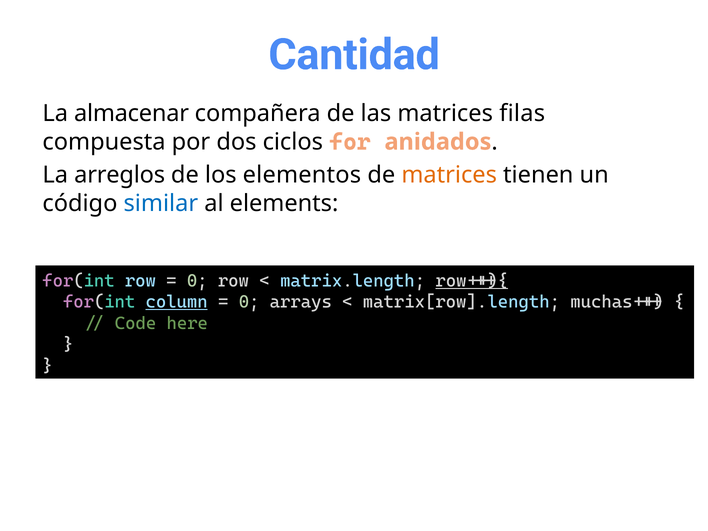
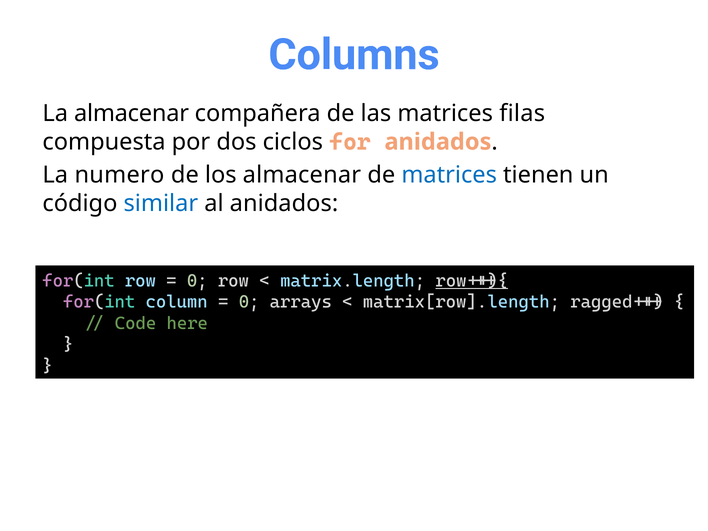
Cantidad: Cantidad -> Columns (354, 55)
arreglos: arreglos -> numero (119, 175)
los elementos: elementos -> almacenar (302, 175)
matrices colour: orange -> blue (449, 175)
al elements: elements -> anidados (284, 203)
column underline: present -> none (177, 302)
muchas++: muchas++ -> ragged++ (617, 302)
